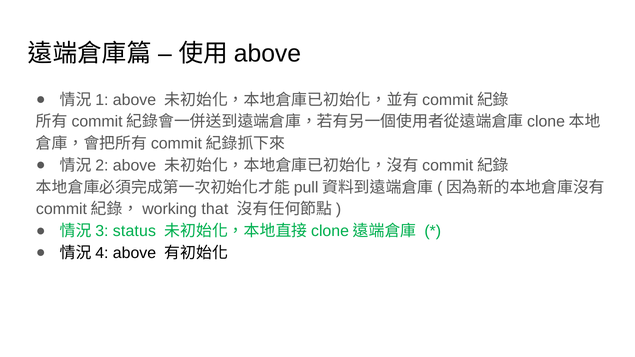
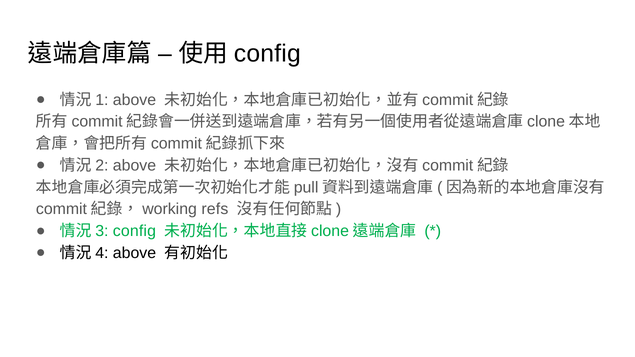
above: above -> config (267, 54)
that: that -> refs (215, 209)
status: status -> config (134, 231)
